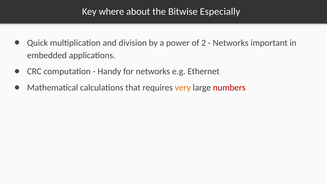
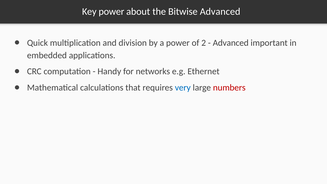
Key where: where -> power (111, 11)
Bitwise Especially: Especially -> Advanced (220, 11)
Networks: Networks -> Advanced (231, 43)
very colour: orange -> blue (183, 88)
